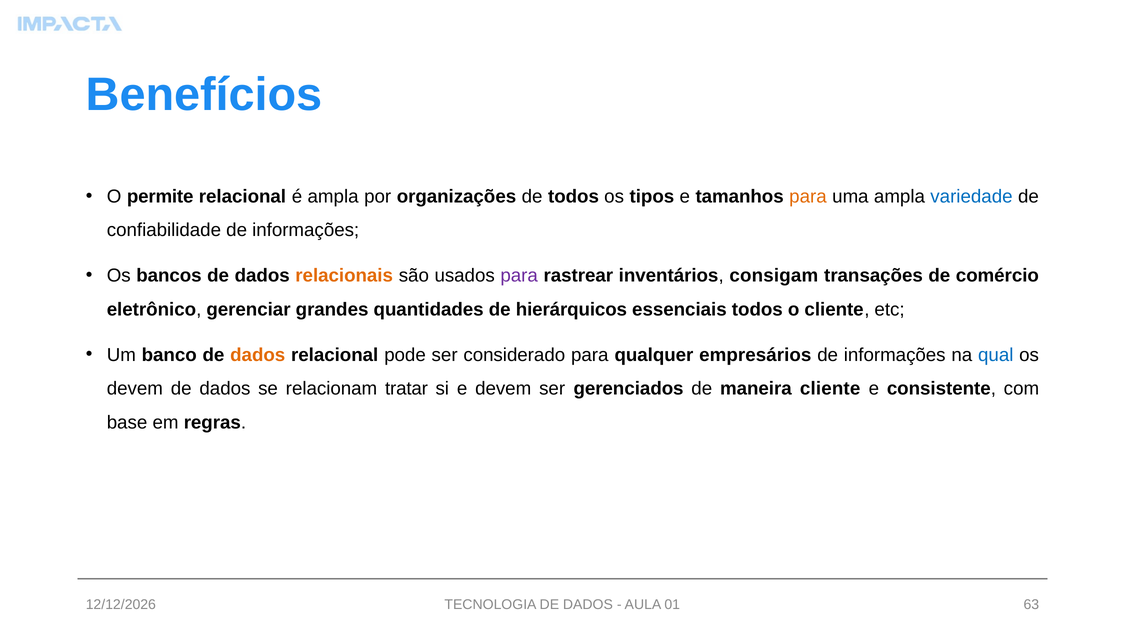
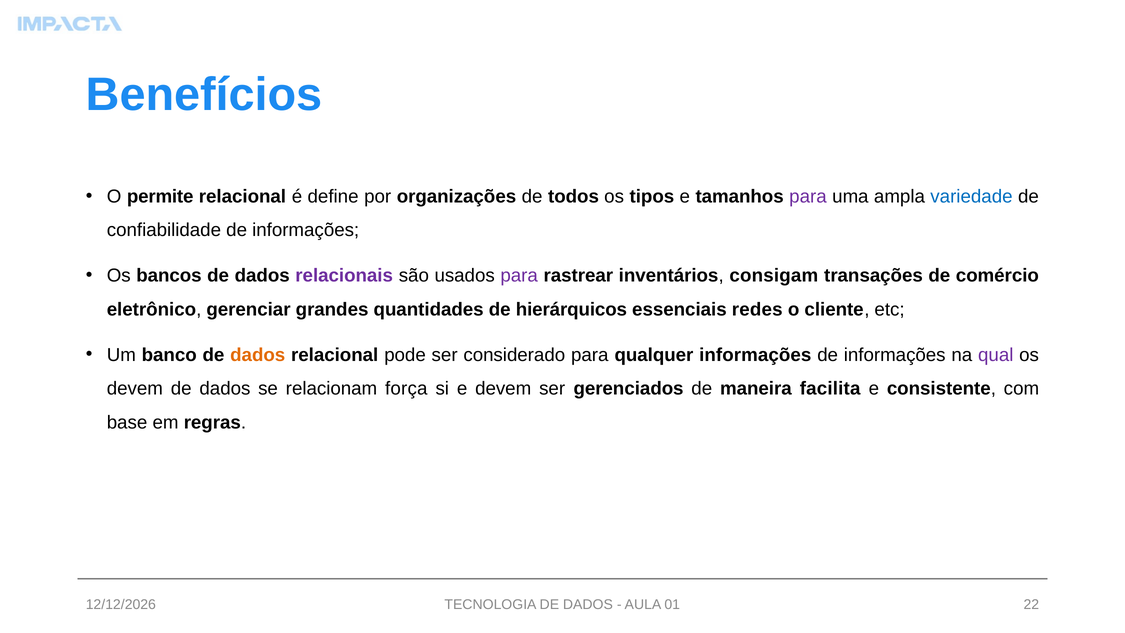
é ampla: ampla -> define (333, 196)
para colour: orange -> purple (808, 196)
relacionais colour: orange -> purple (344, 276)
essenciais todos: todos -> redes (757, 309)
qualquer empresários: empresários -> informações (755, 355)
qual colour: blue -> purple (996, 355)
tratar: tratar -> força (406, 388)
maneira cliente: cliente -> facilita (830, 388)
63: 63 -> 22 (1031, 604)
